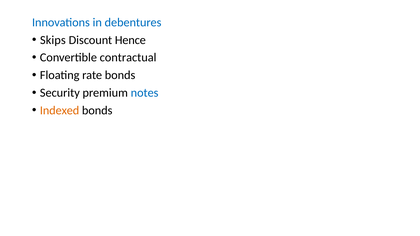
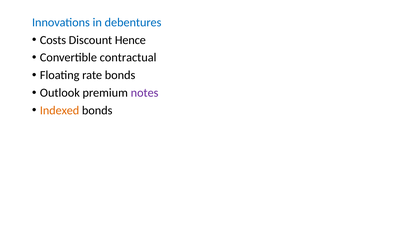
Skips: Skips -> Costs (53, 40)
Security: Security -> Outlook (60, 93)
notes colour: blue -> purple (145, 93)
